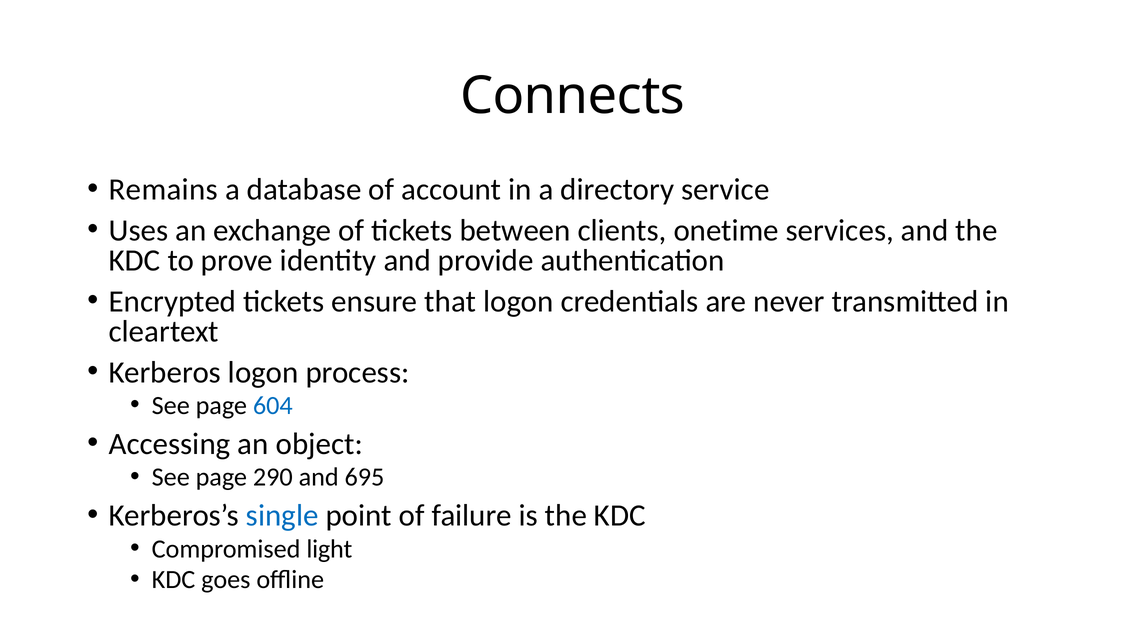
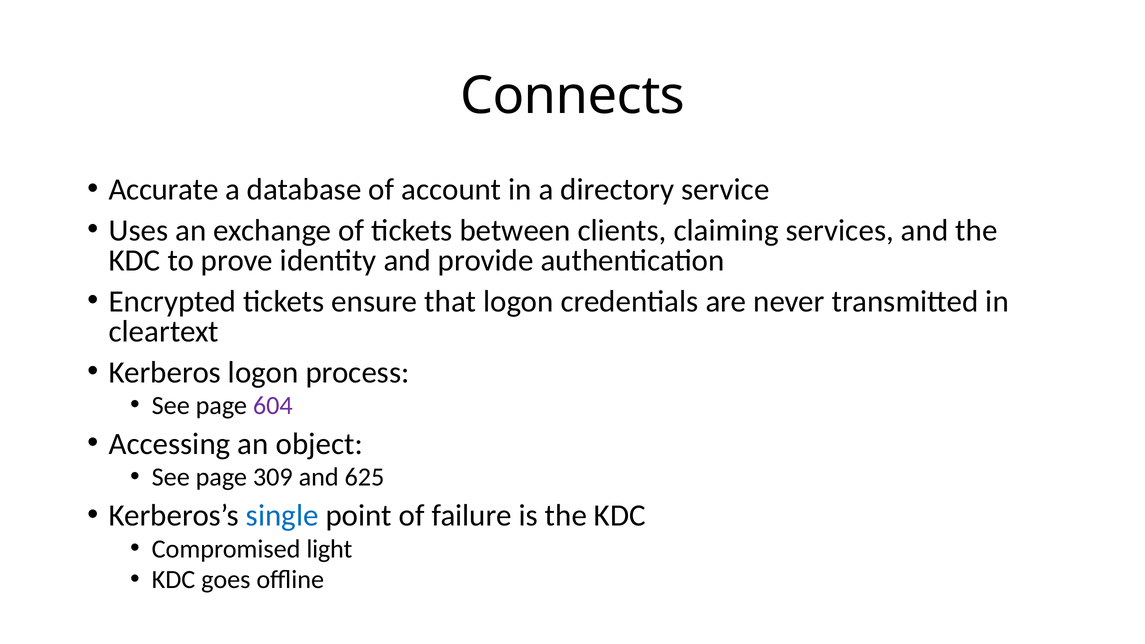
Remains: Remains -> Accurate (164, 190)
onetime: onetime -> claiming (726, 230)
604 colour: blue -> purple (273, 406)
290: 290 -> 309 (273, 477)
695: 695 -> 625 (364, 477)
